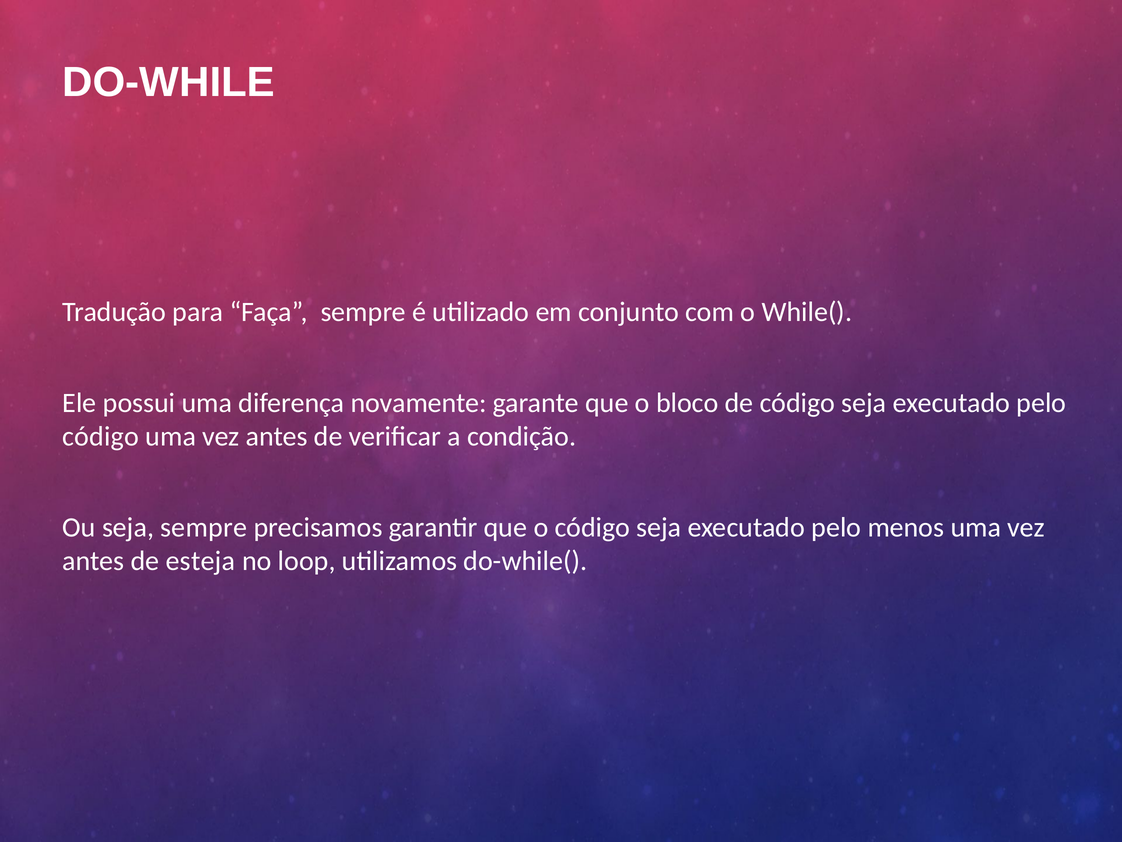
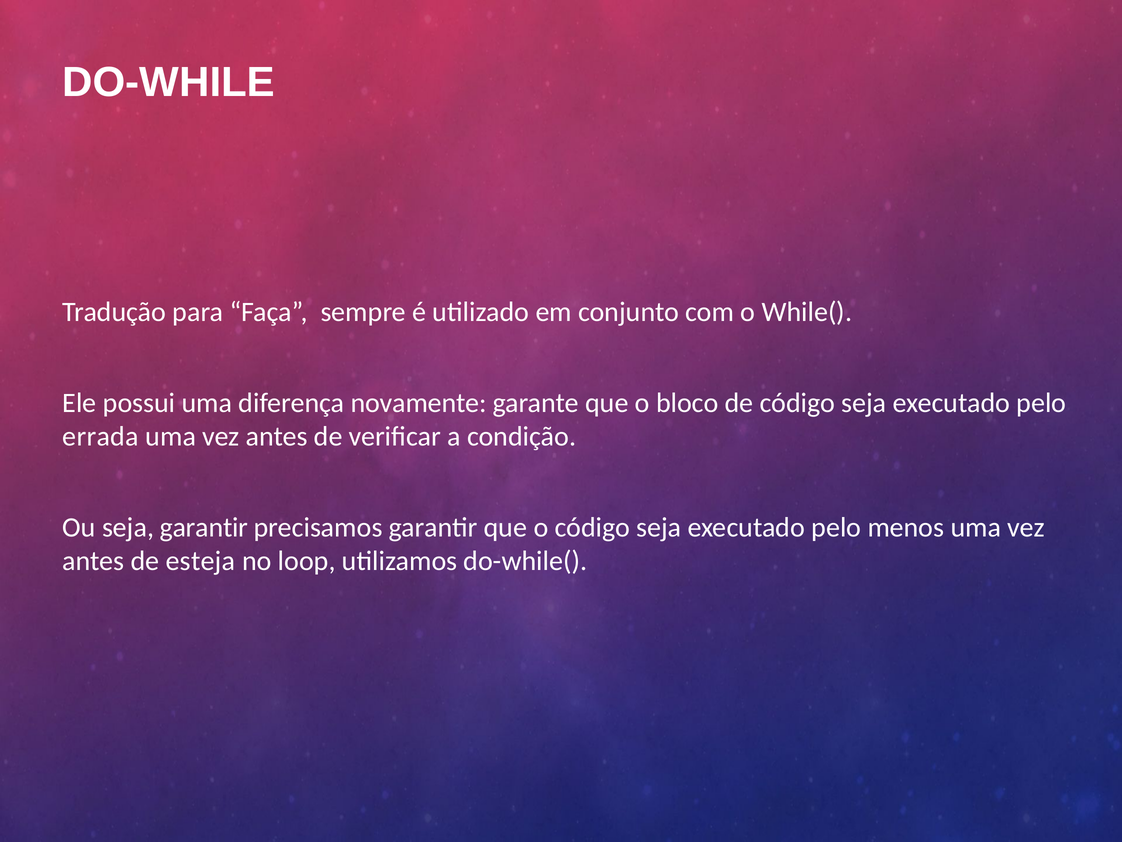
código: código -> errada (101, 436)
seja sempre: sempre -> garantir (204, 527)
